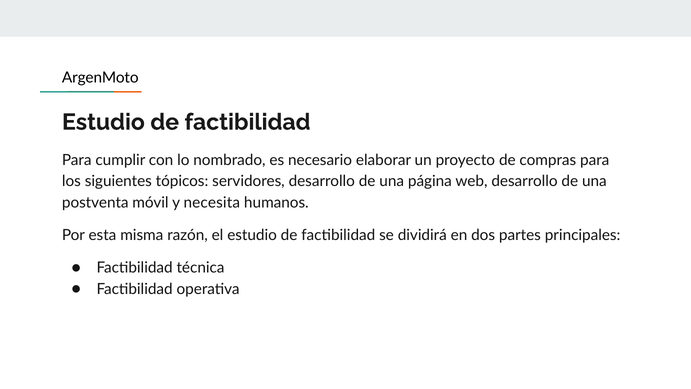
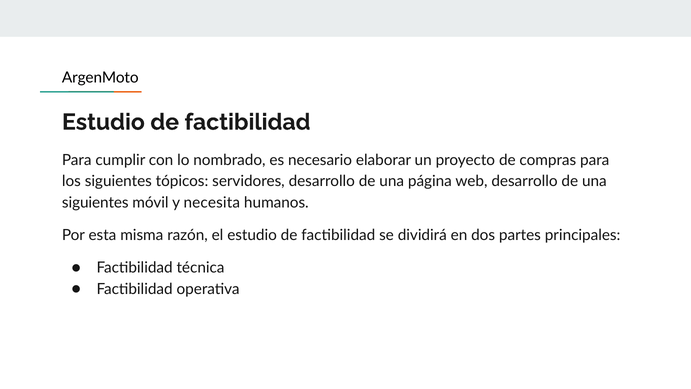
postventa: postventa -> siguientes (95, 202)
